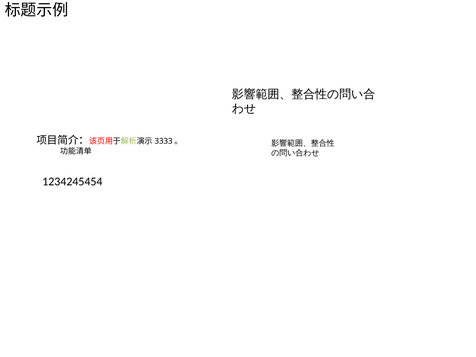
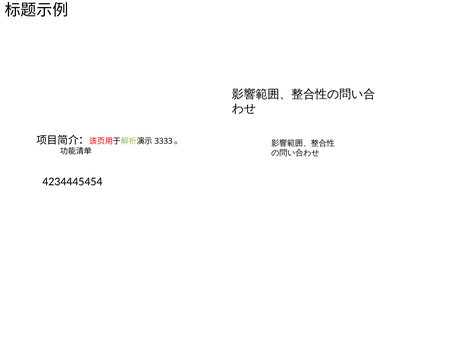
1234245454: 1234245454 -> 4234445454 (72, 182)
